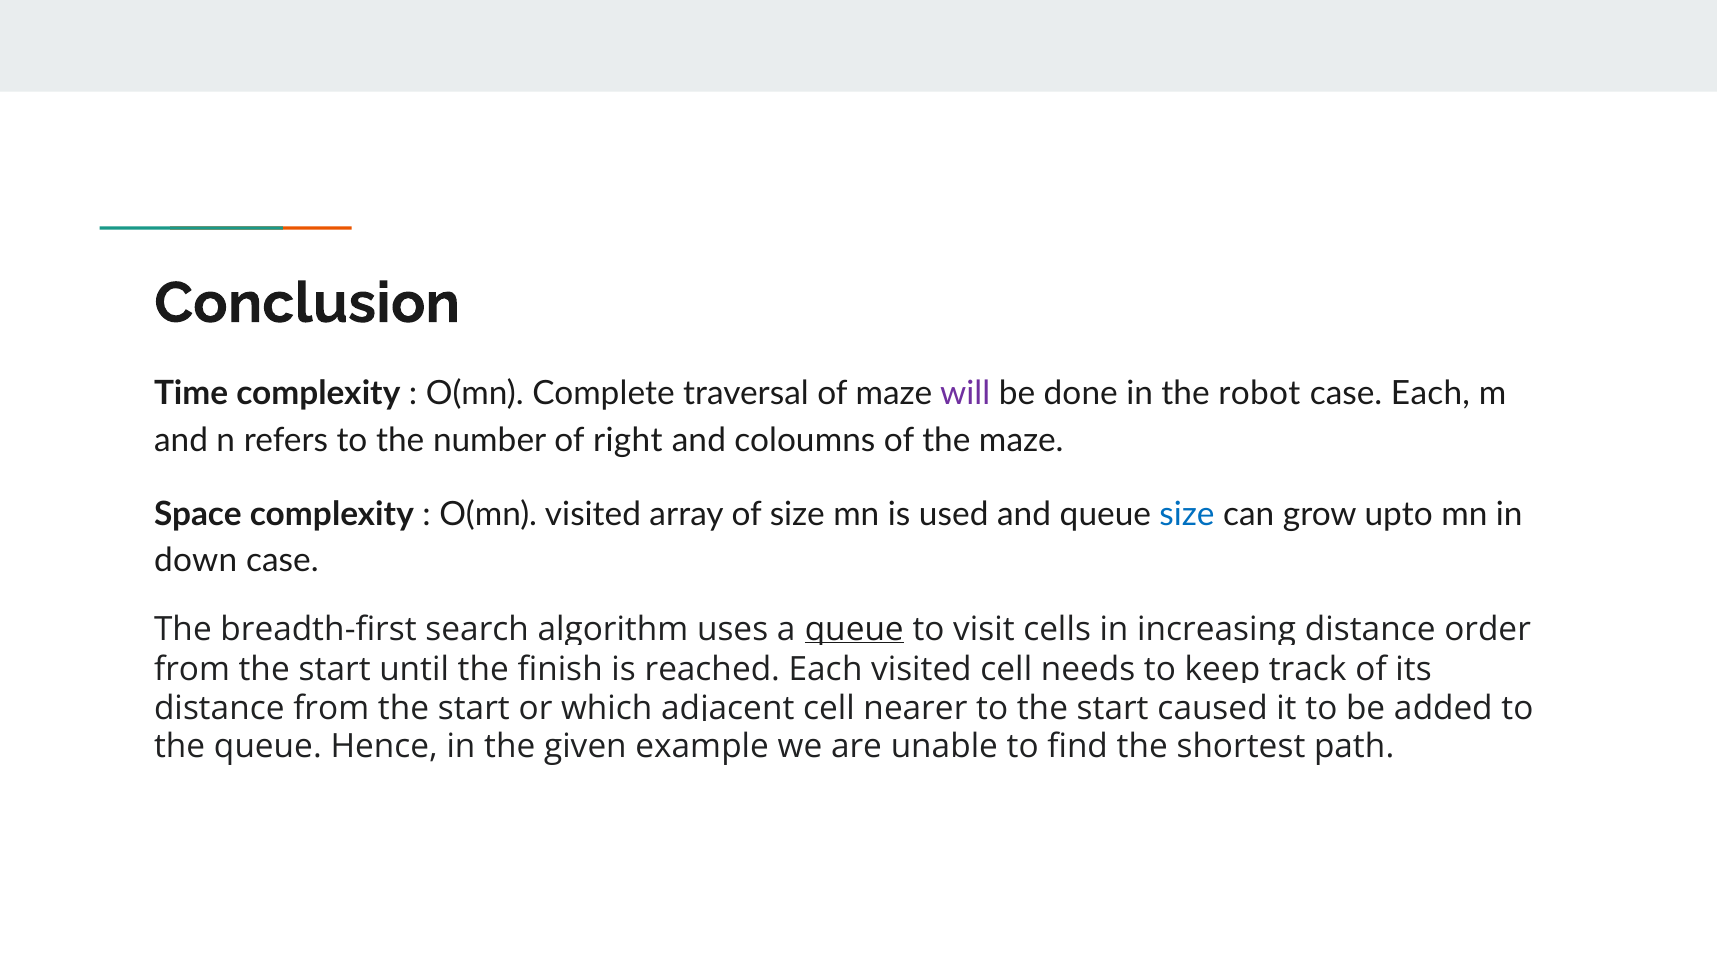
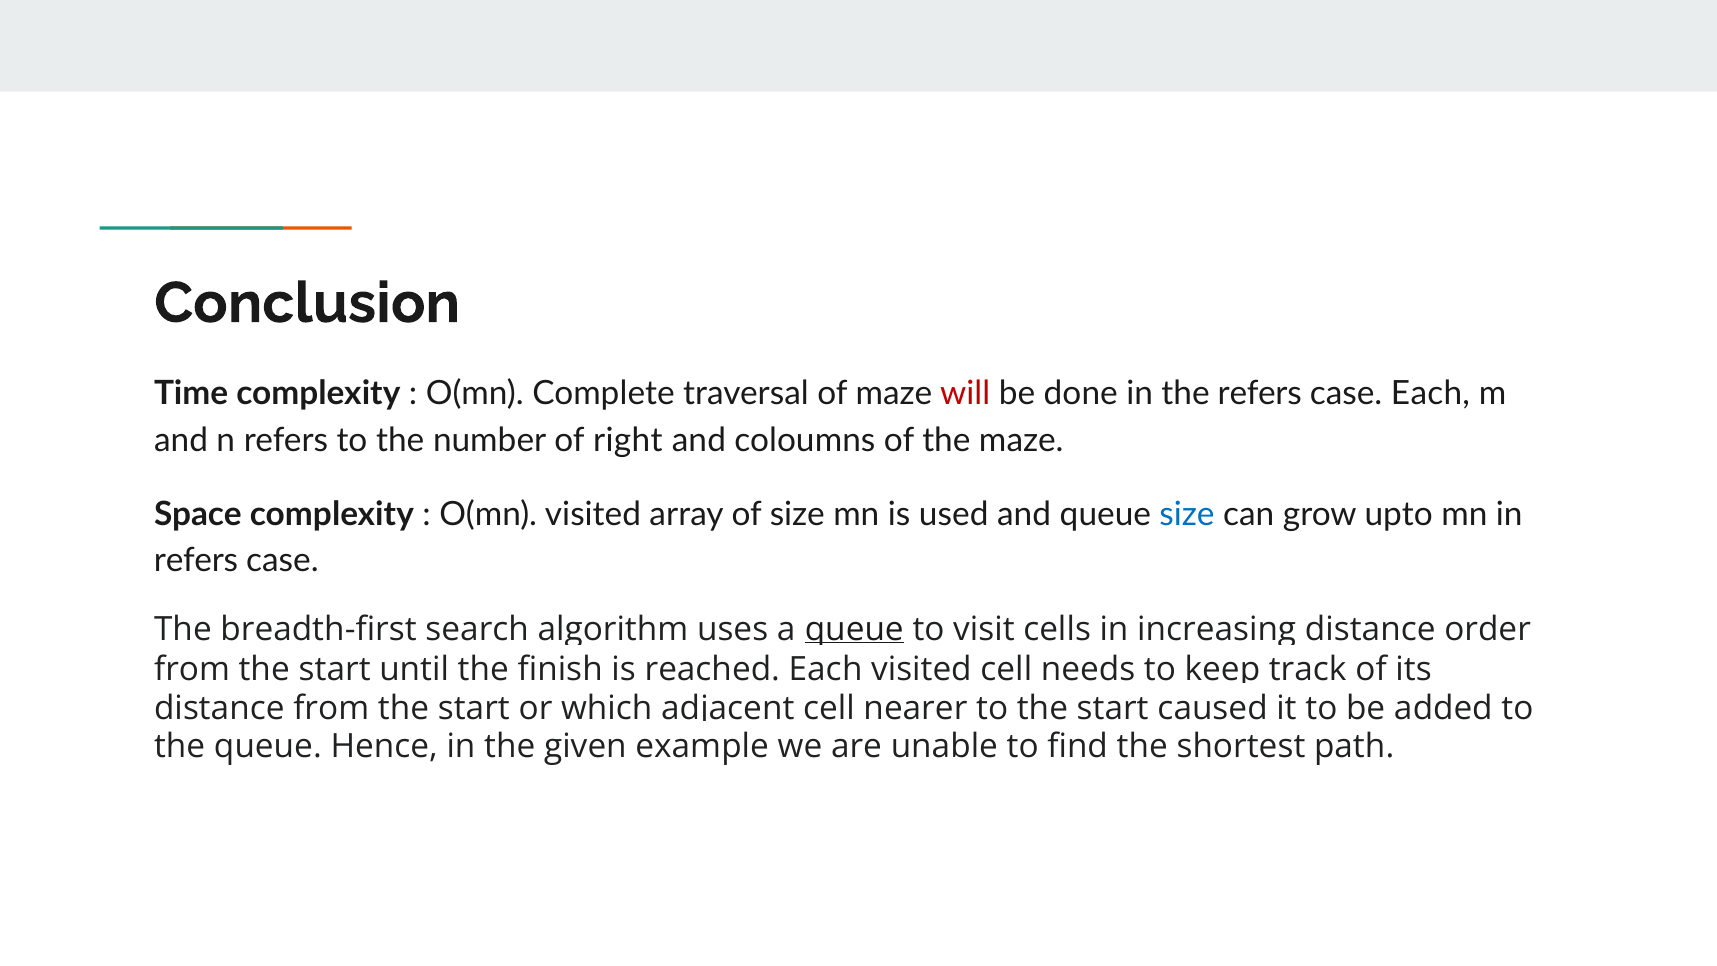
will colour: purple -> red (965, 394)
the robot: robot -> refers (1260, 394)
down: down -> refers (196, 561)
